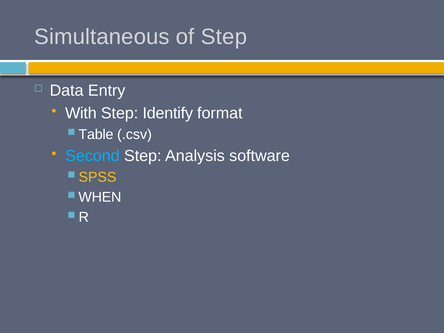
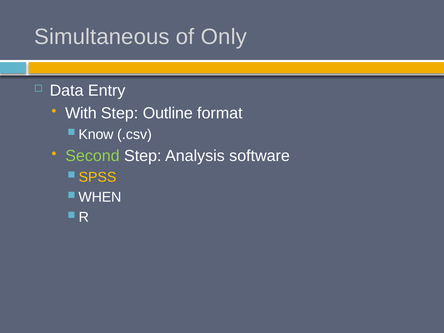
of Step: Step -> Only (224, 37)
Identify: Identify -> Outline (168, 113)
Table: Table -> Know (96, 134)
Second colour: light blue -> light green (92, 156)
